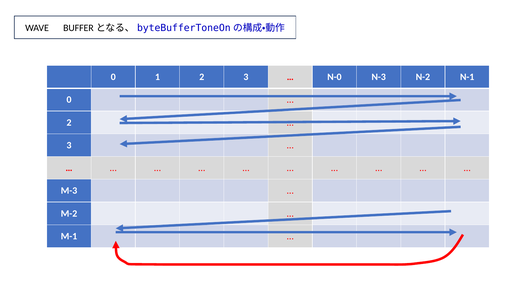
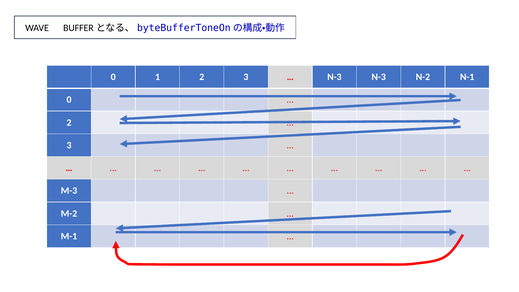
N-0: N-0 -> N-3 (334, 77)
